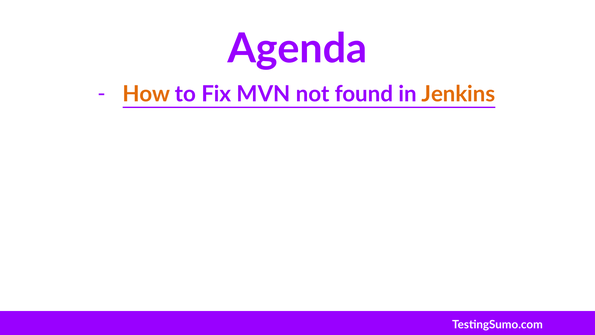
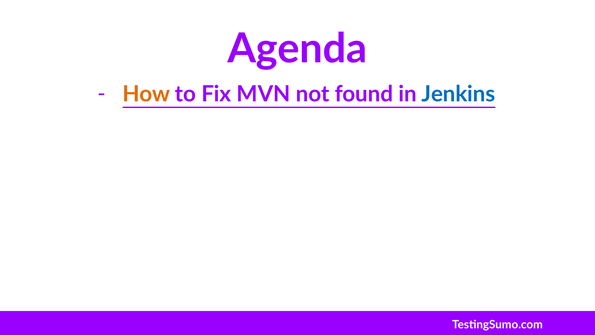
Jenkins colour: orange -> blue (458, 94)
